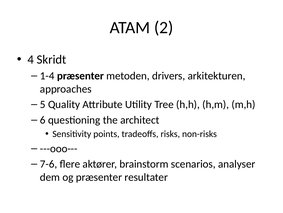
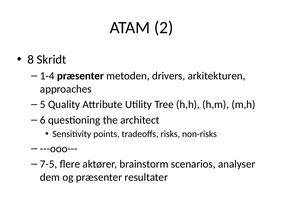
4: 4 -> 8 (31, 59)
7-6: 7-6 -> 7-5 (49, 164)
